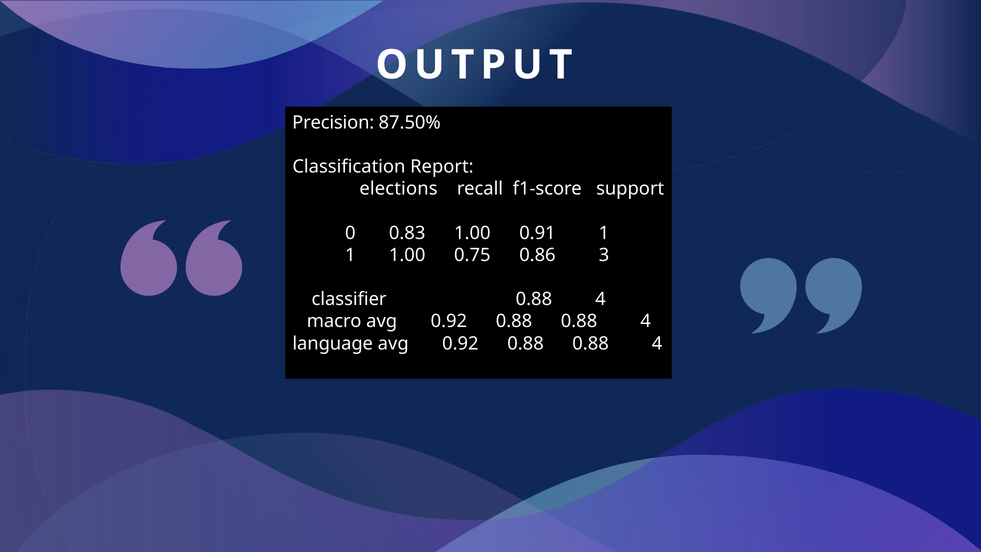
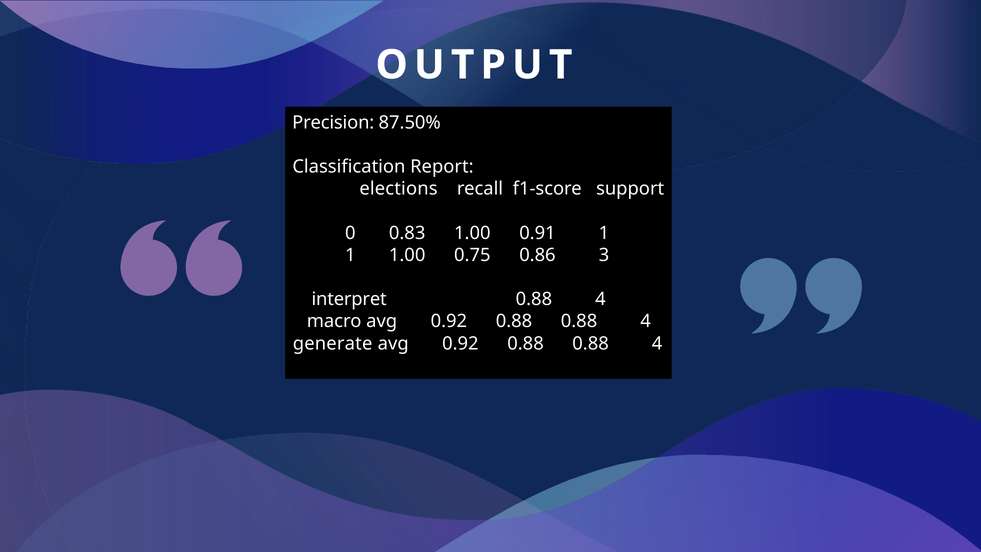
classifier: classifier -> interpret (349, 299)
language: language -> generate (333, 343)
